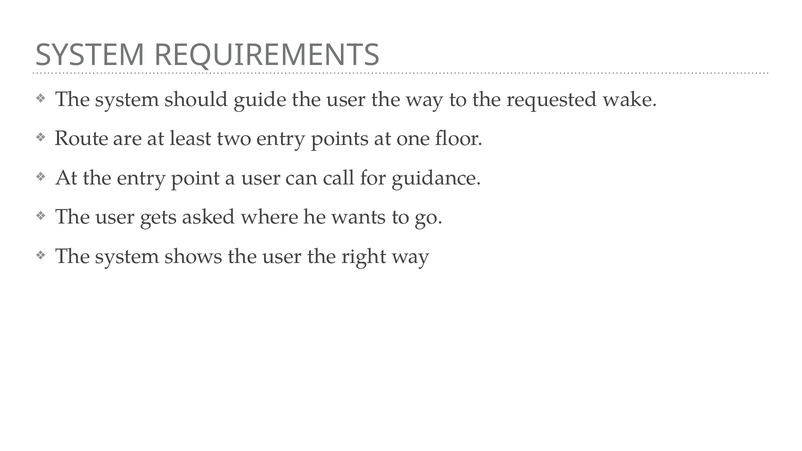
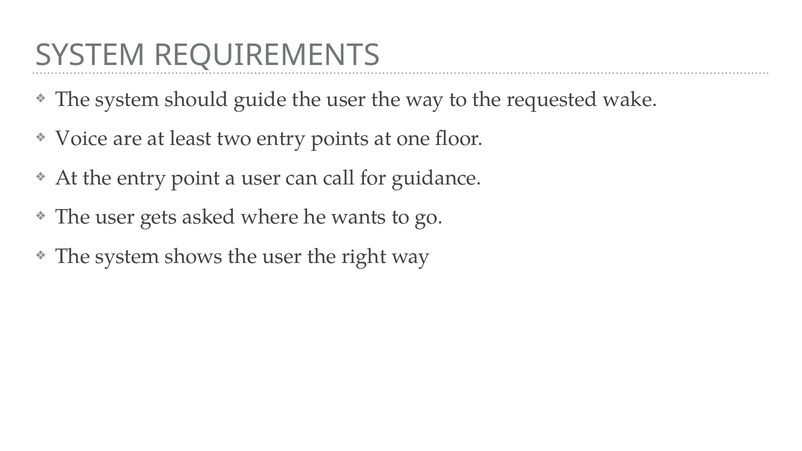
Route: Route -> Voice (82, 138)
